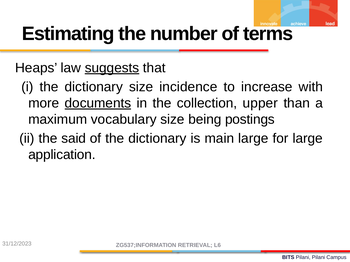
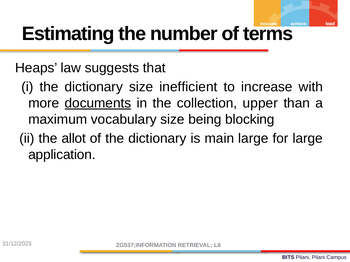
suggests underline: present -> none (112, 68)
incidence: incidence -> inefficient (188, 87)
postings: postings -> blocking (250, 120)
said: said -> allot (74, 139)
